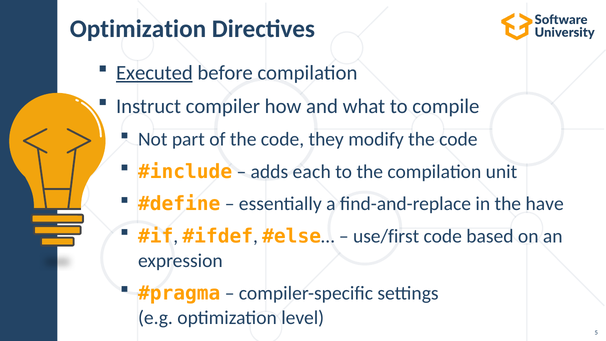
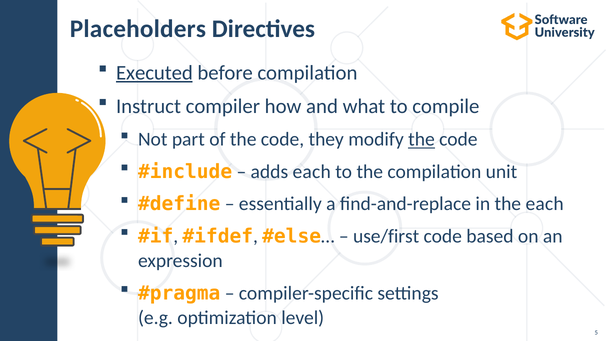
Optimization: Optimization -> Placeholders (138, 29)
the underline: none -> present (421, 139)
the have: have -> each (545, 204)
